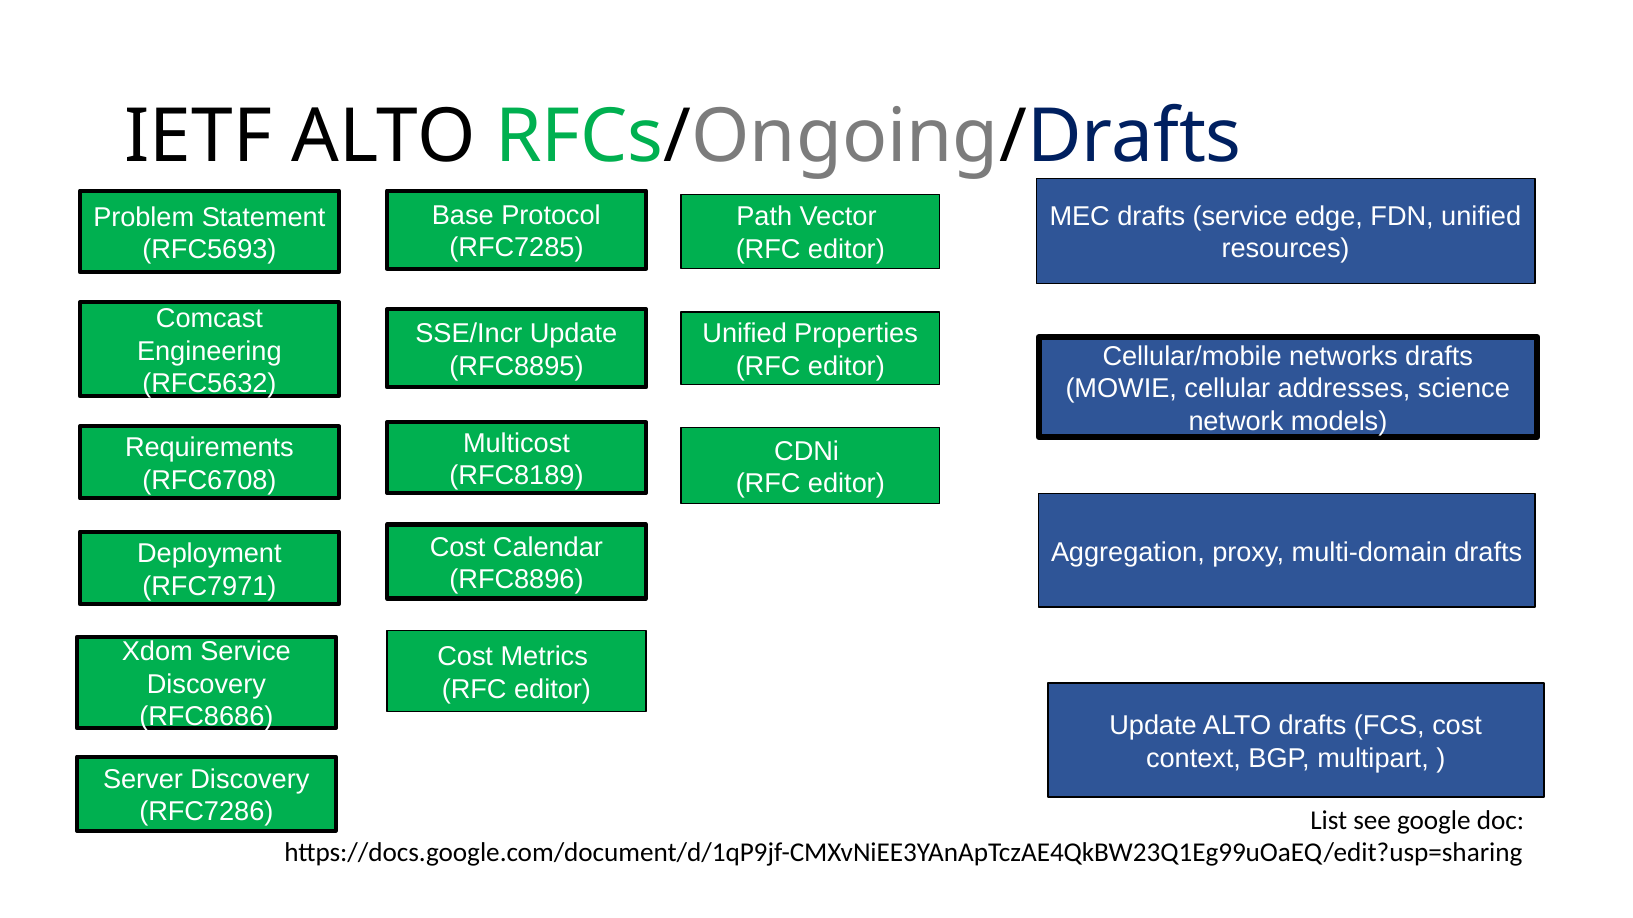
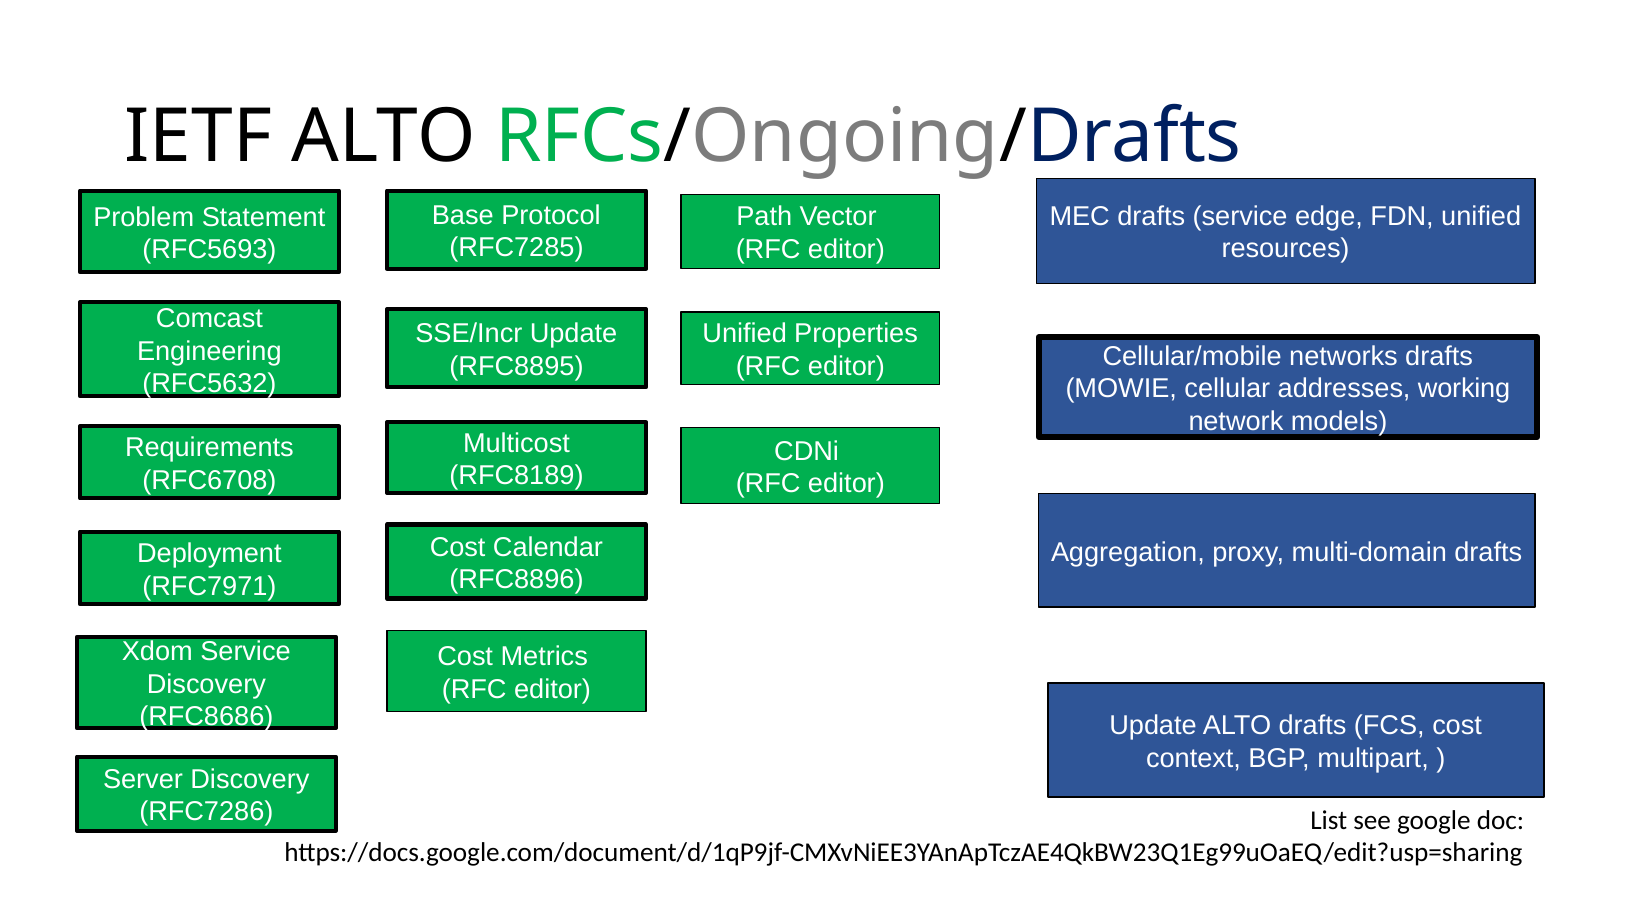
science: science -> working (1464, 389)
